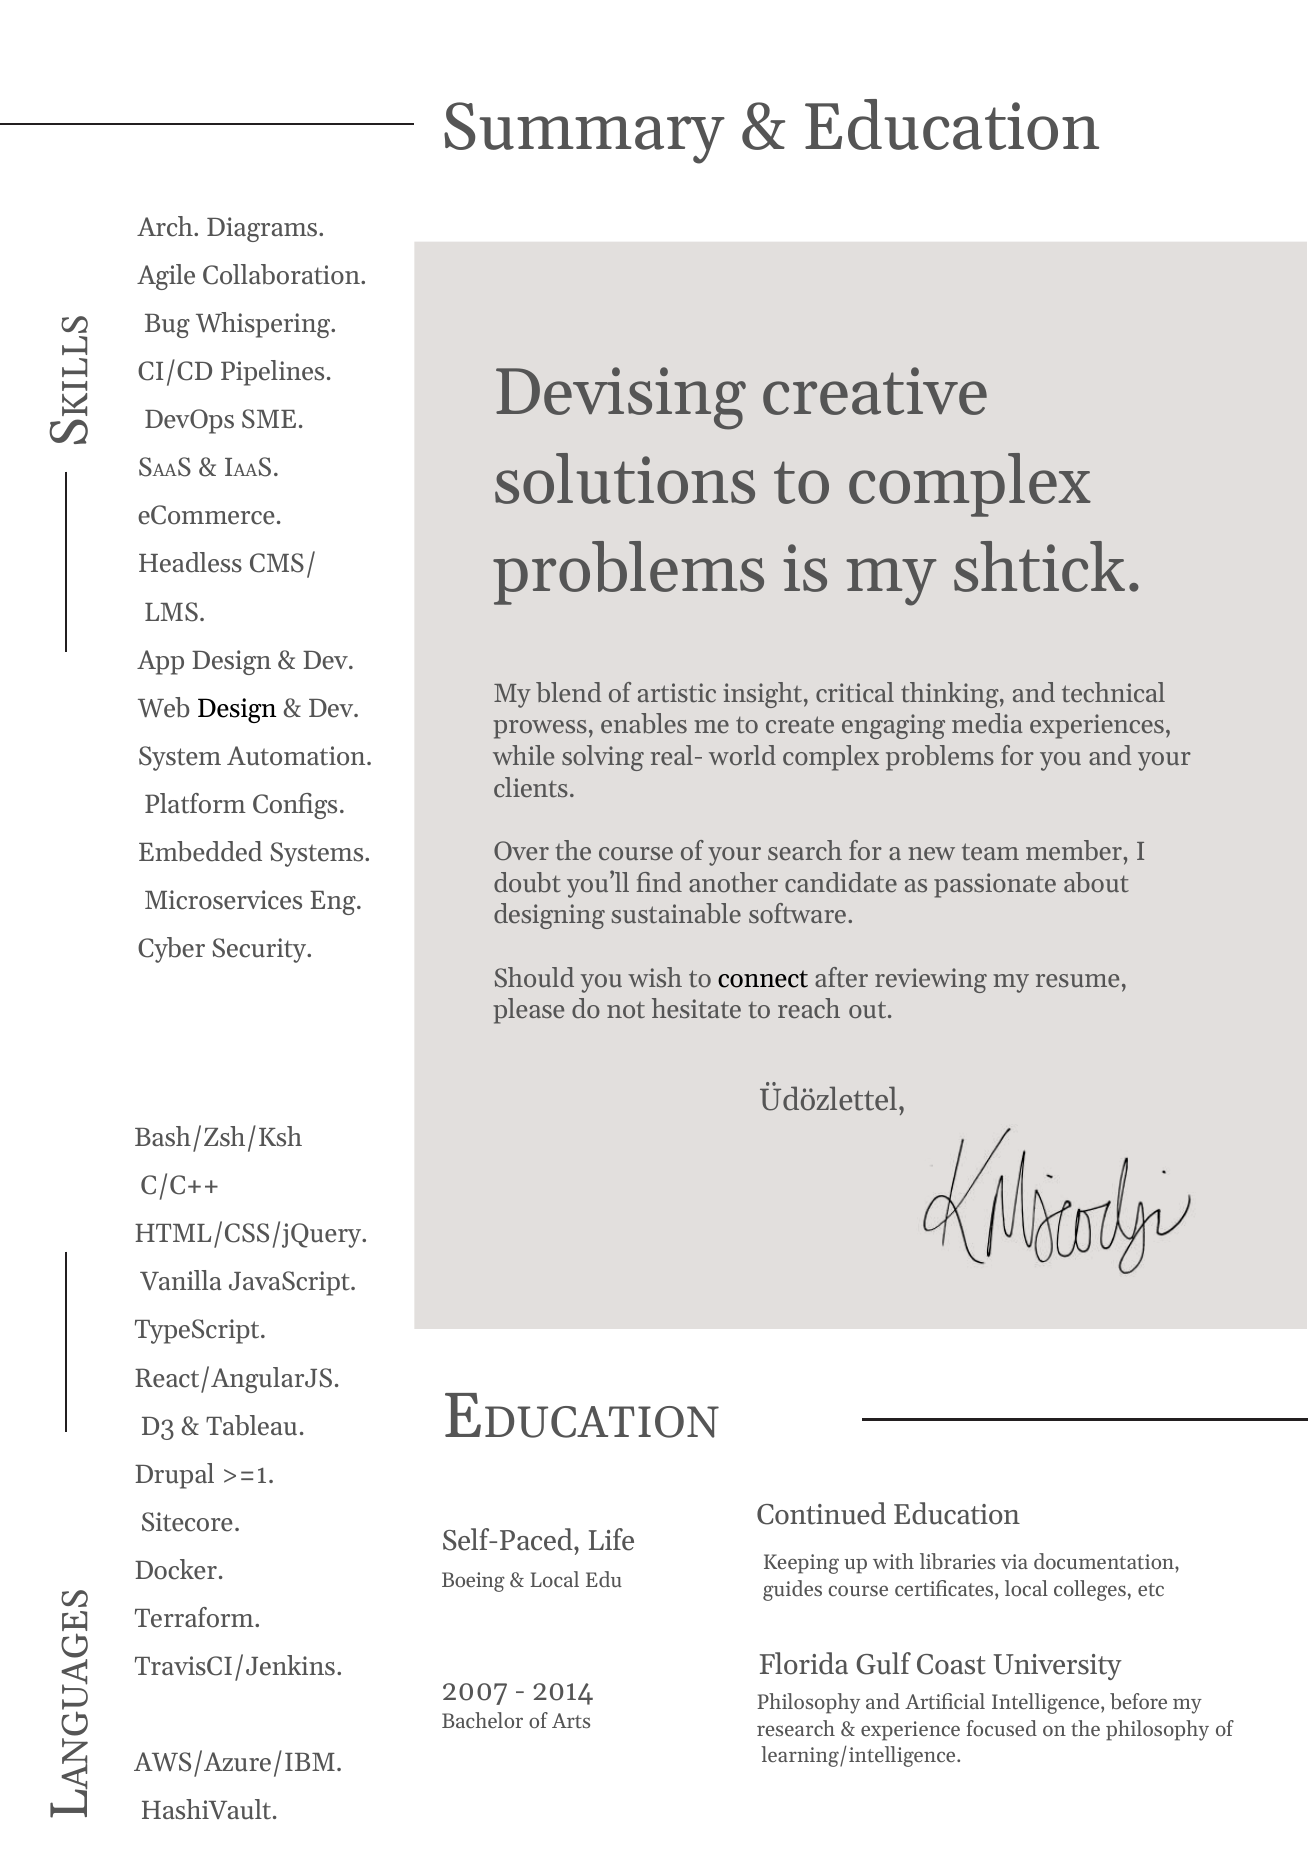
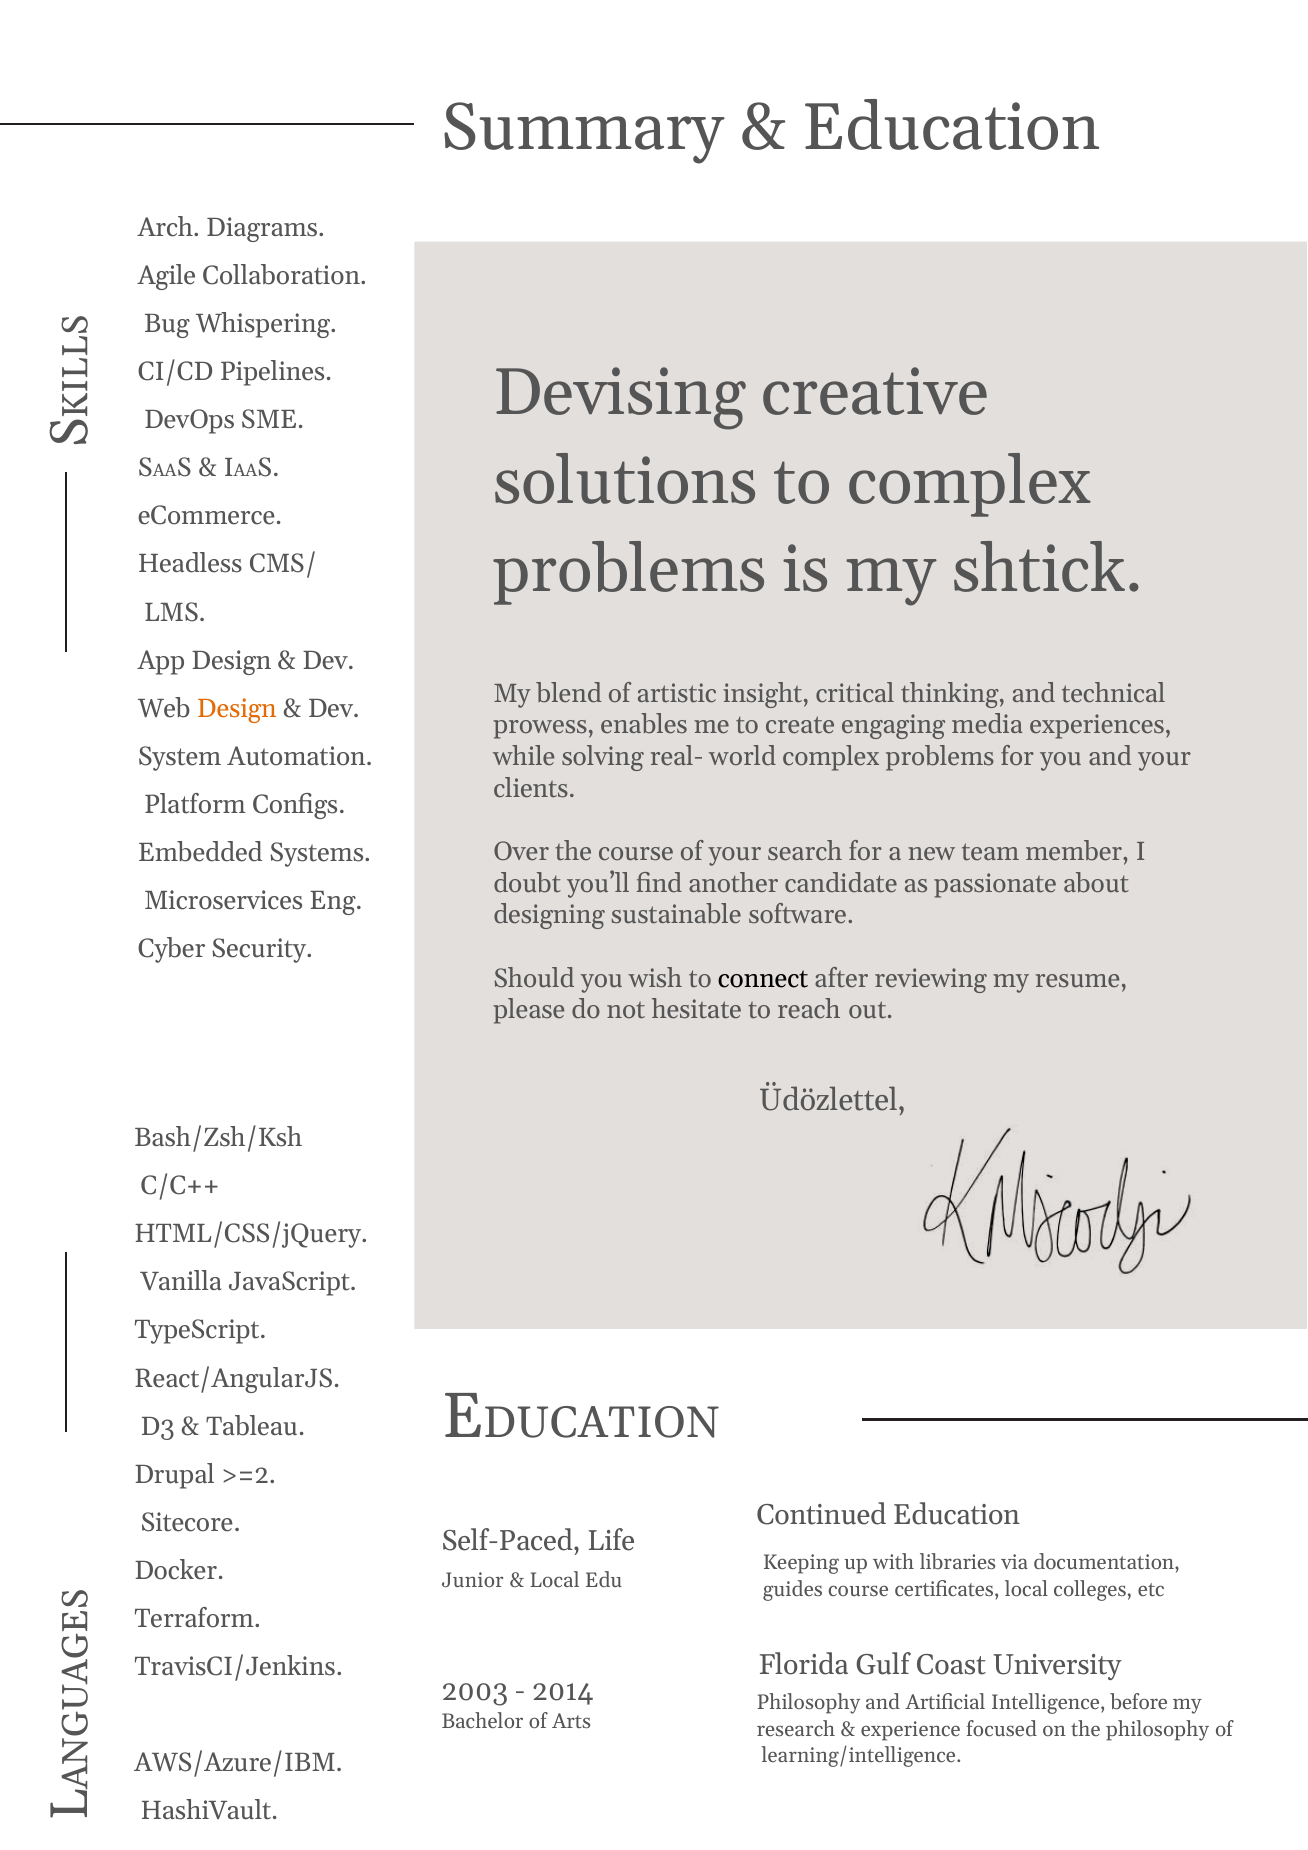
Design colour: black -> orange (237, 709)
>=1: >=1 -> >=2 (248, 1475)
Boeing: Boeing -> Junior (473, 1582)
2007: 2007 -> 2003 (475, 1692)
